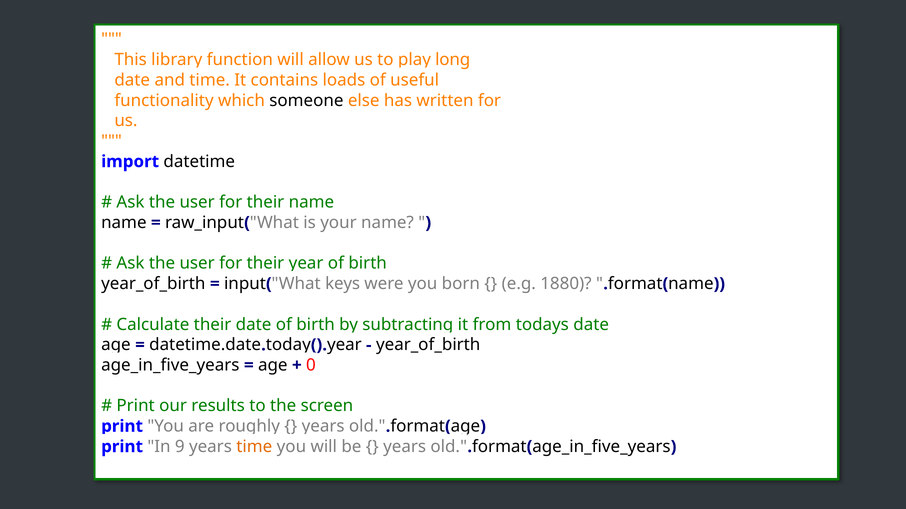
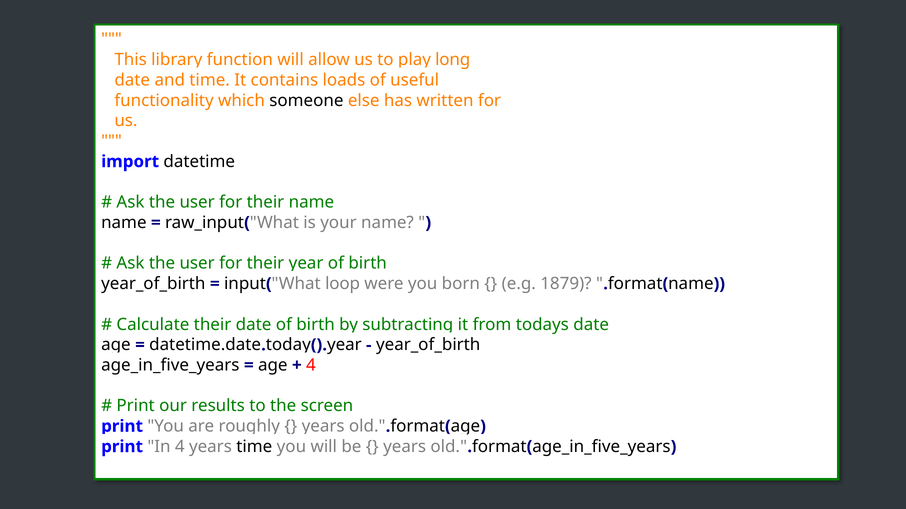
keys: keys -> loop (343, 284)
1880: 1880 -> 1879 (566, 284)
0: 0 -> 4 (311, 366)
In 9: 9 -> 4 (180, 447)
time colour: orange -> black (254, 447)
